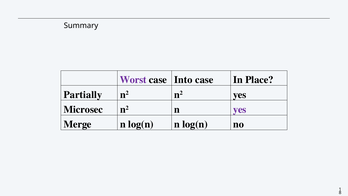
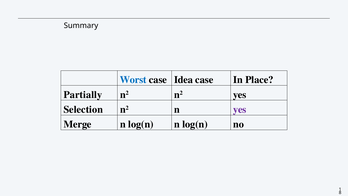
Worst colour: purple -> blue (133, 80)
Into: Into -> Idea (183, 80)
Microsec: Microsec -> Selection (83, 109)
